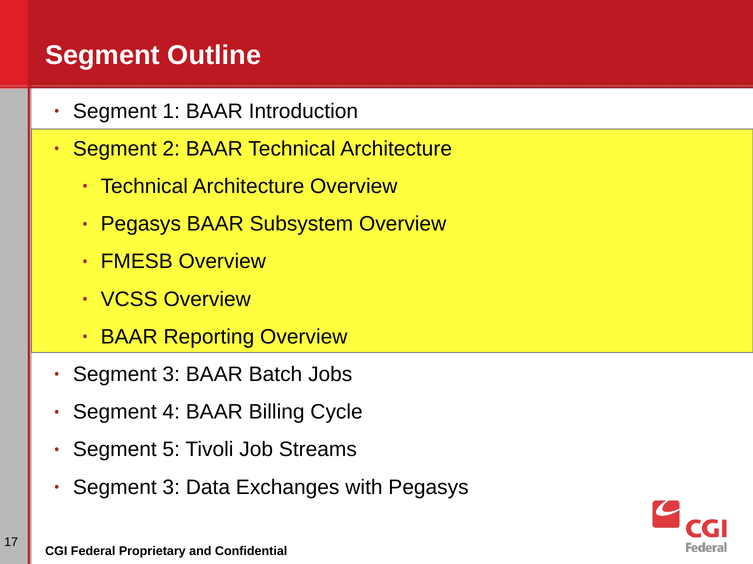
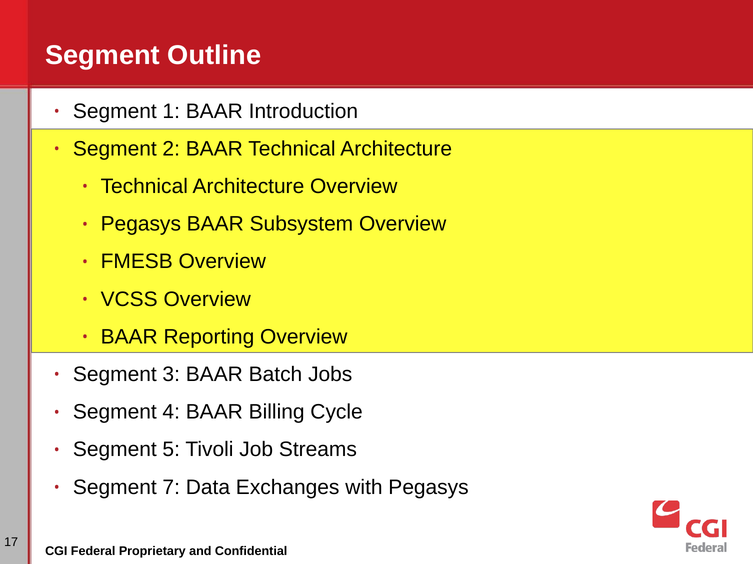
3: 3 -> 7 (171, 488)
